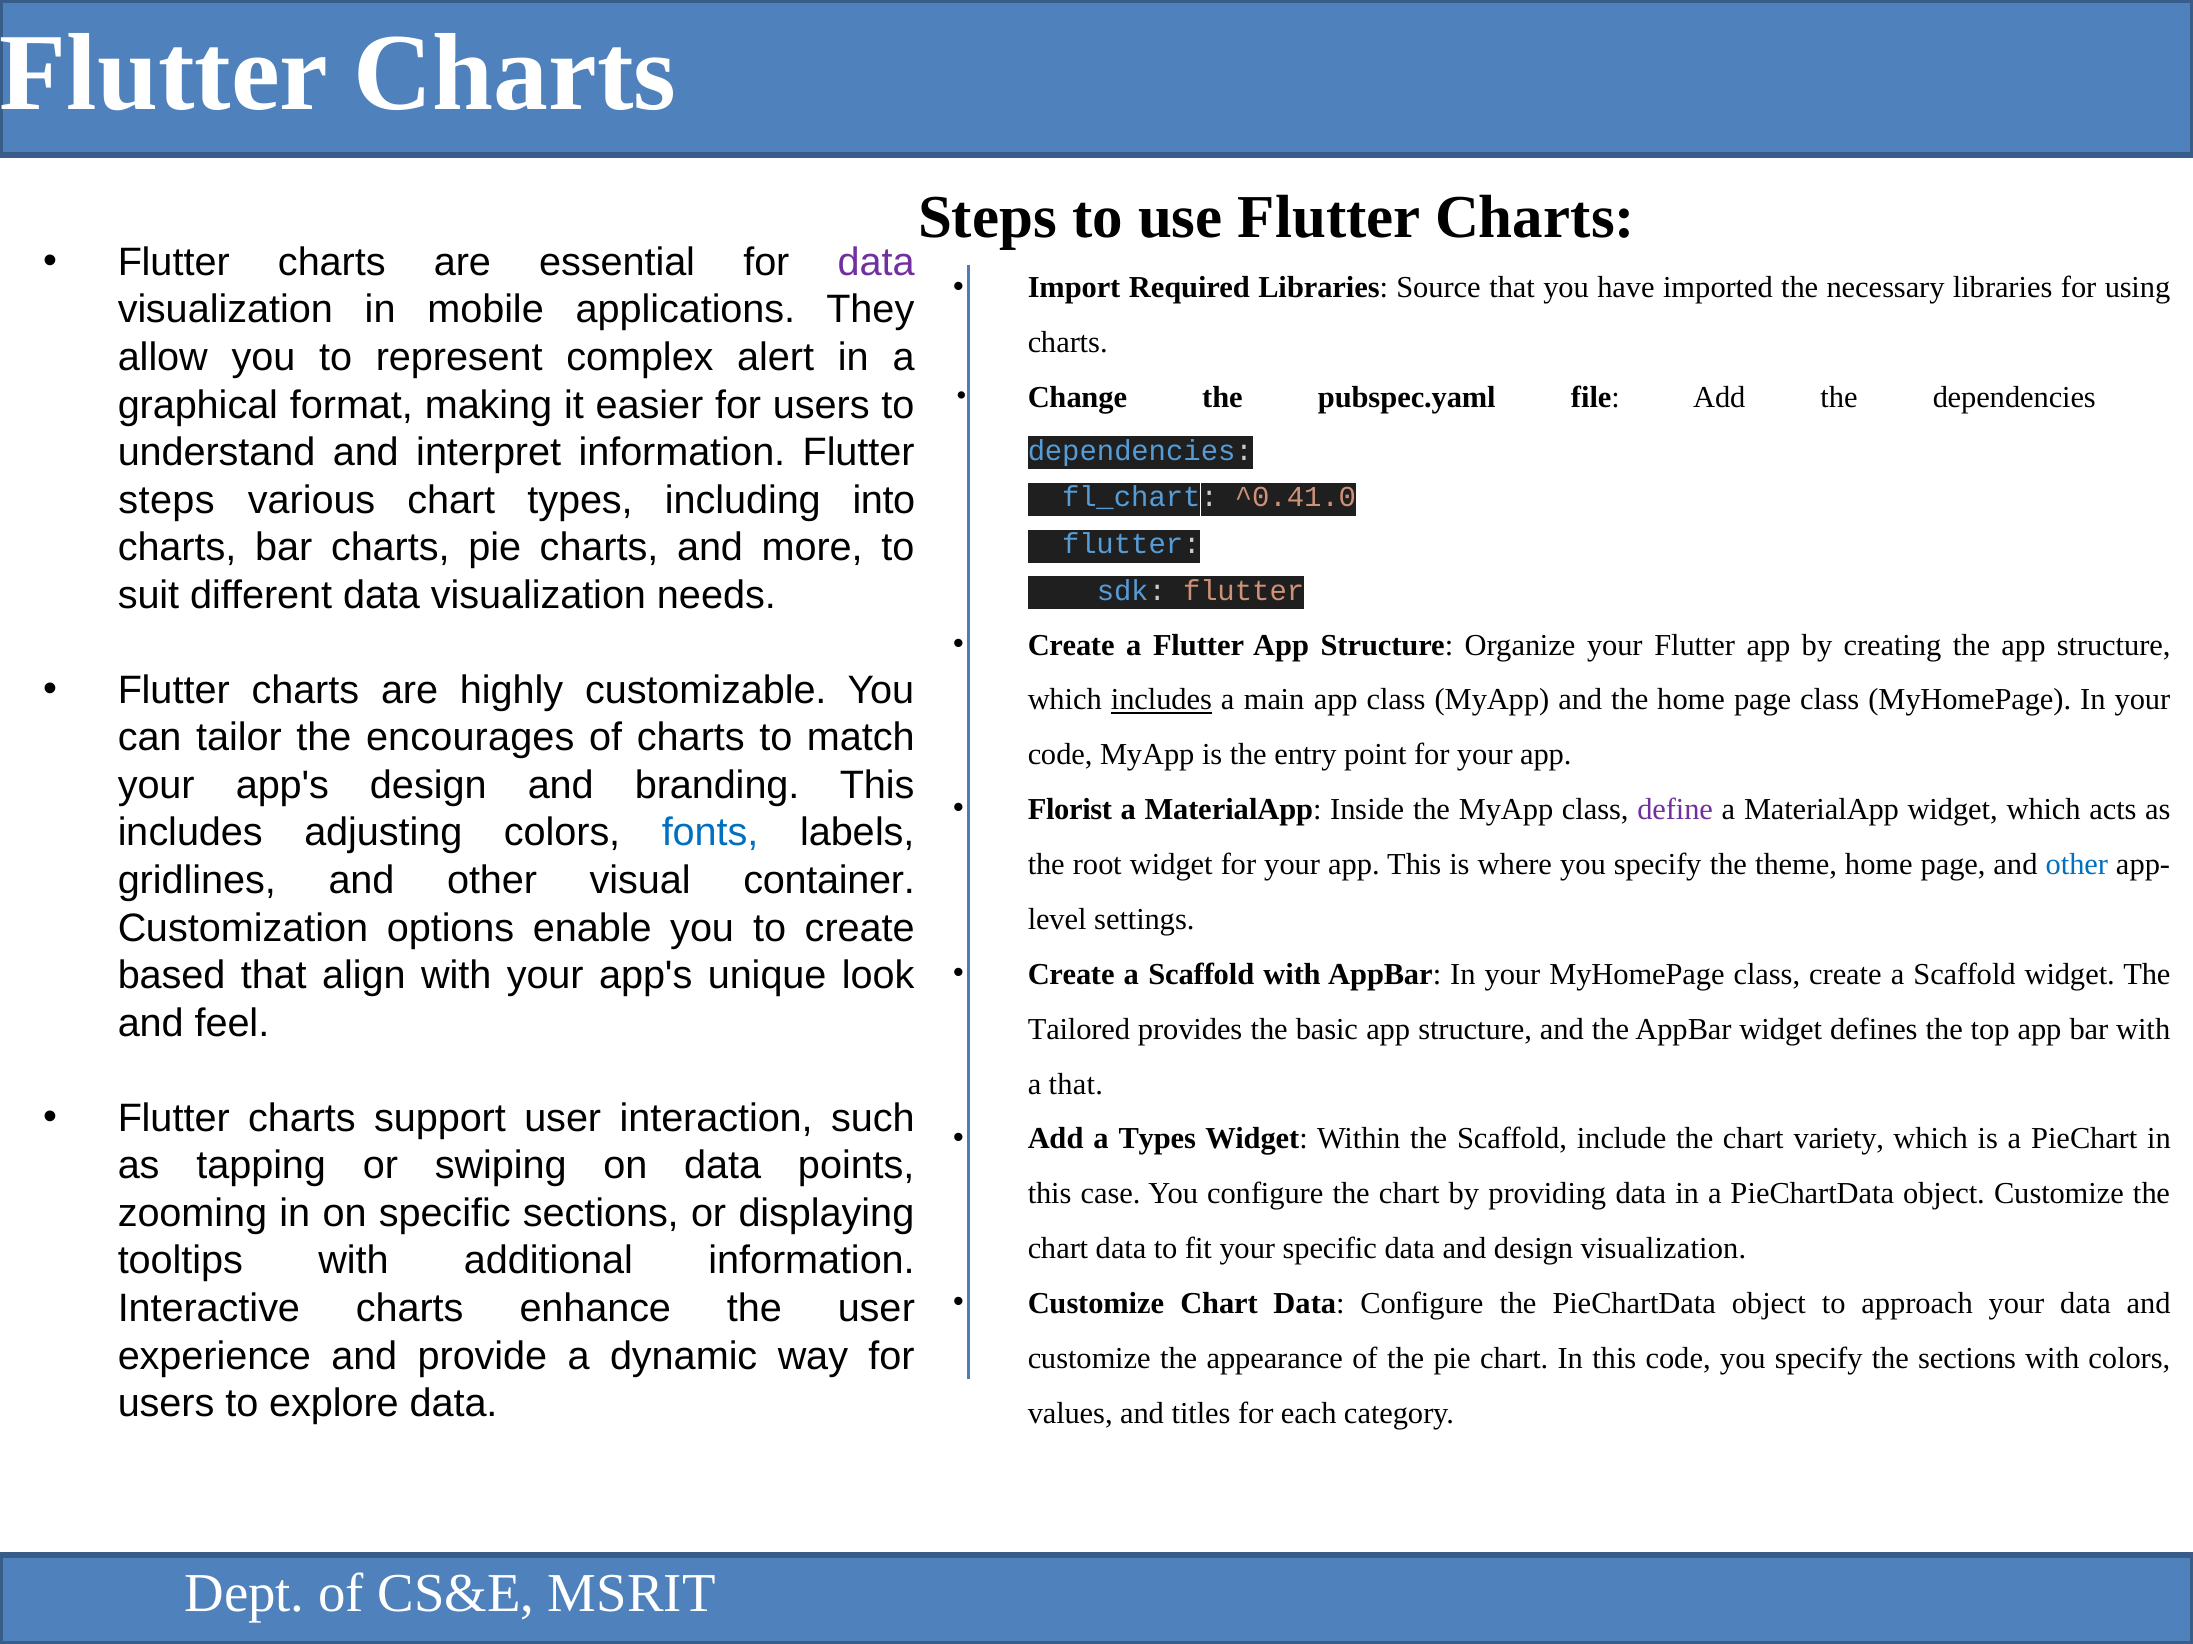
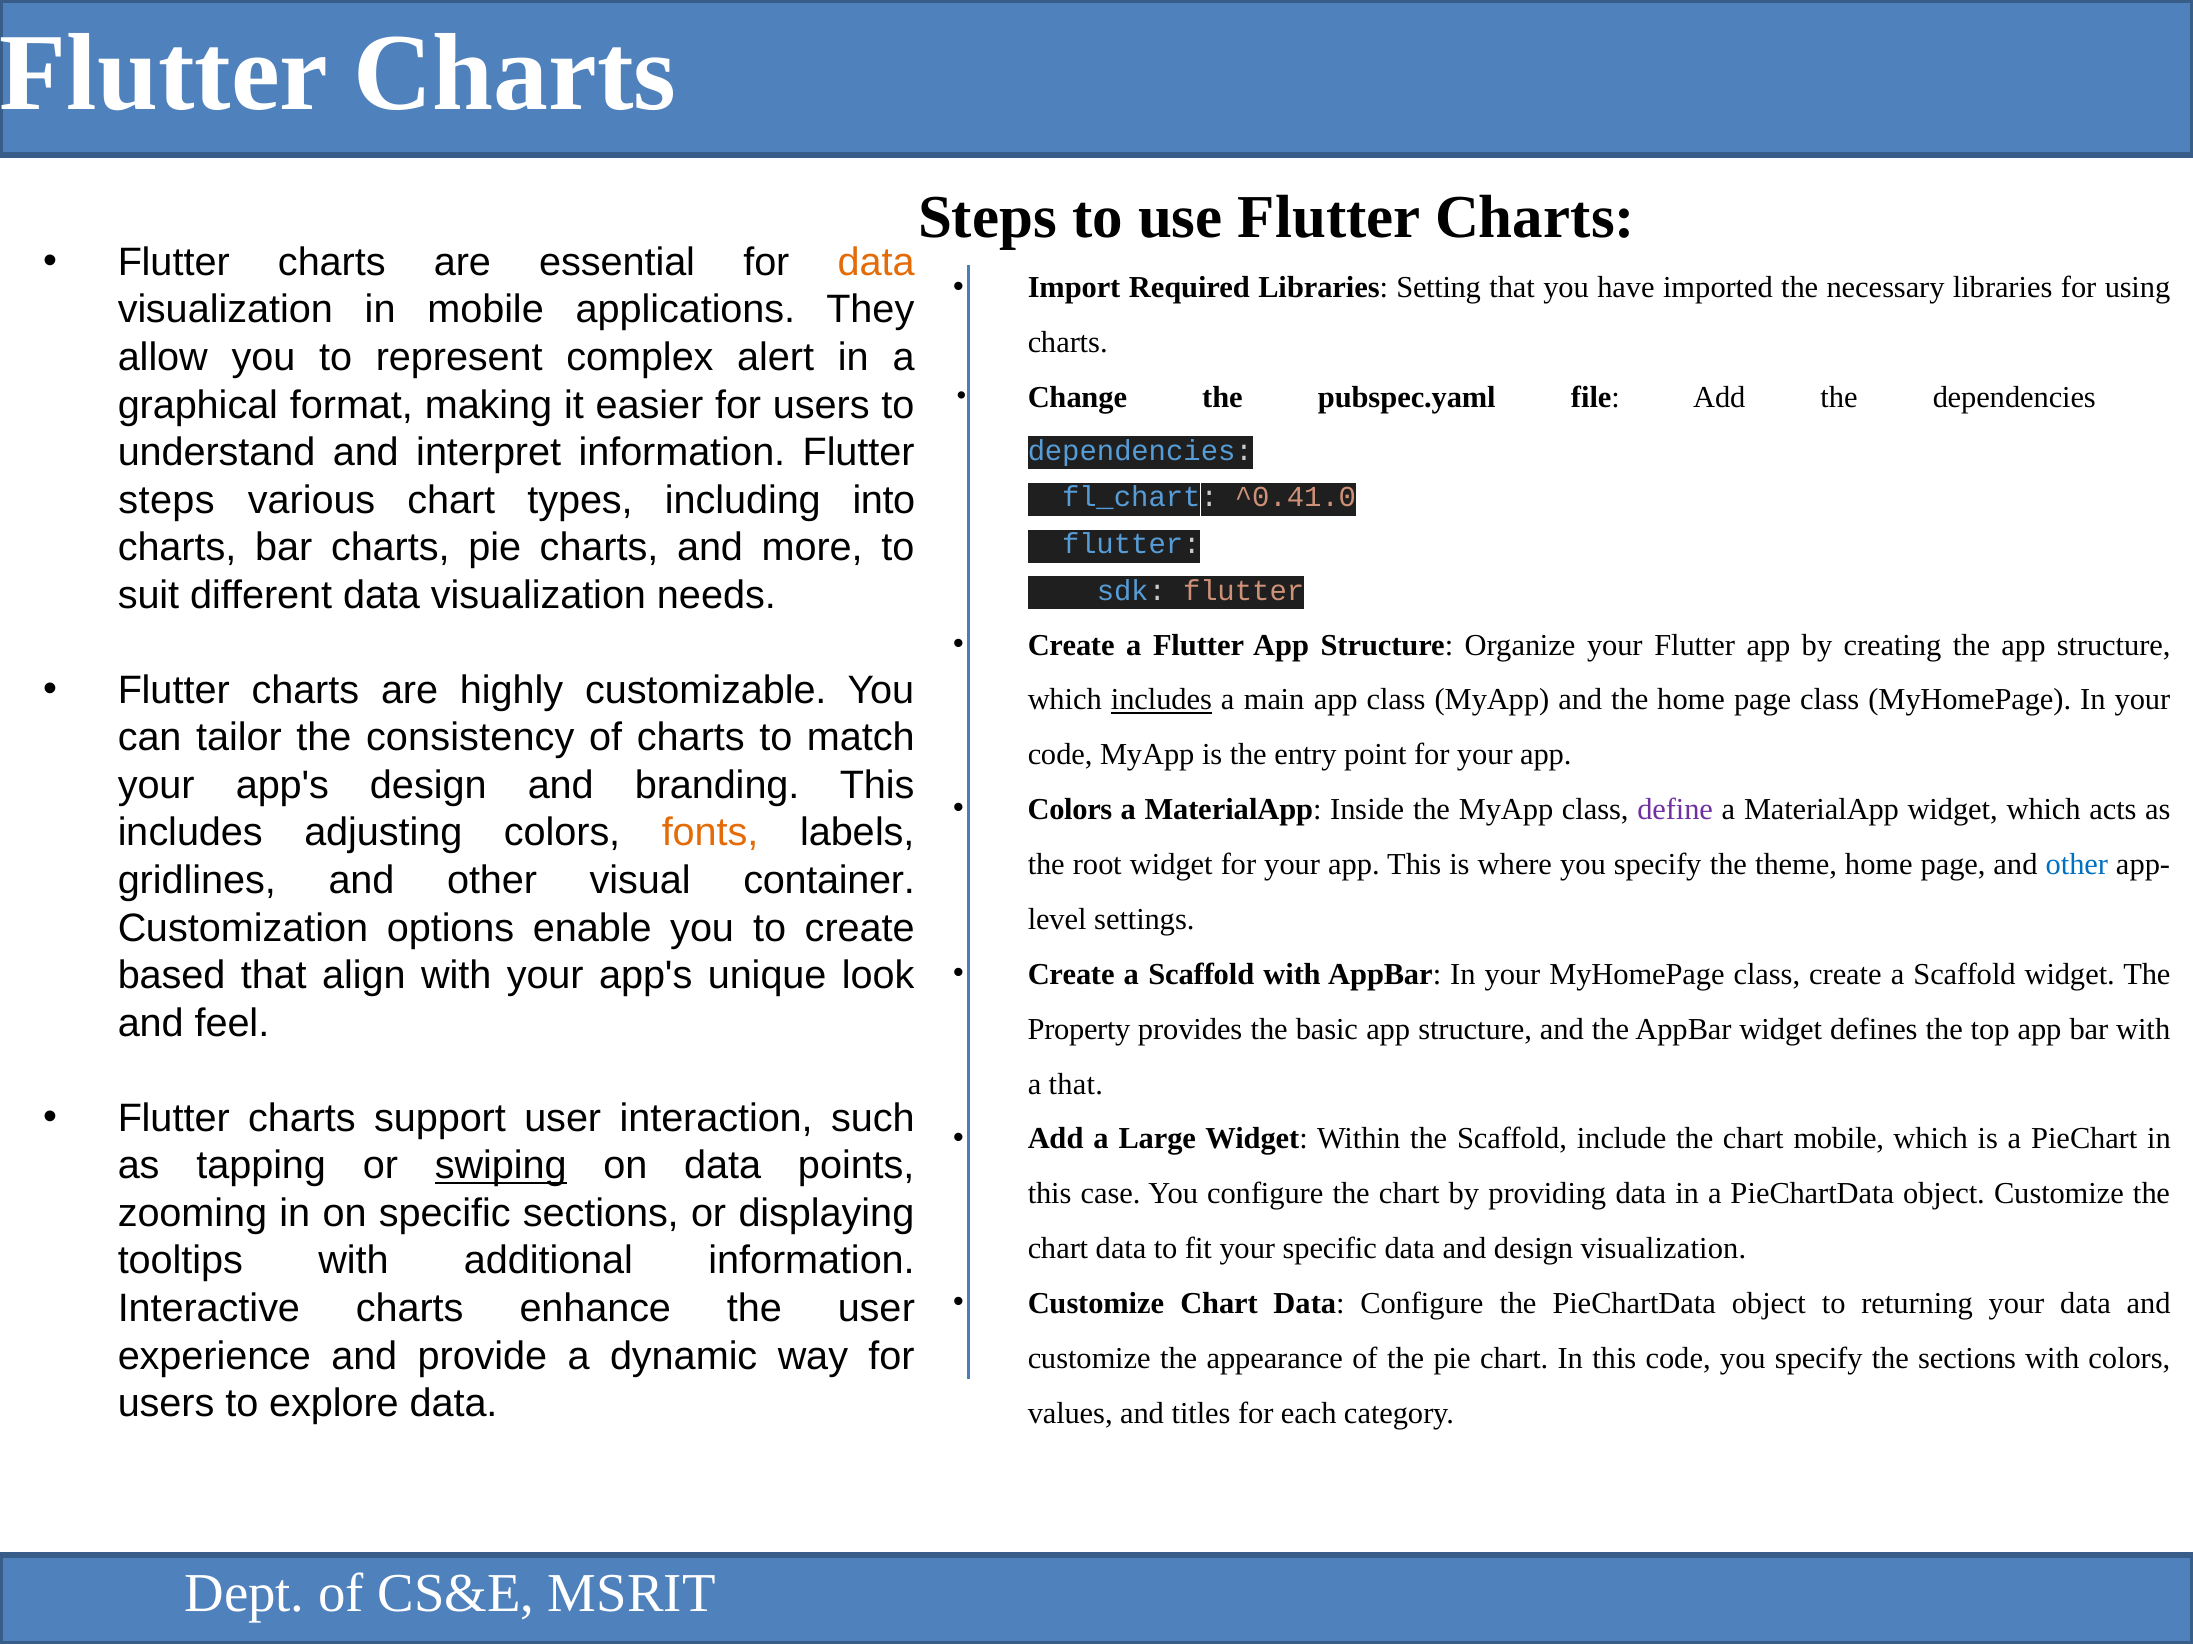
data colour: purple -> orange (876, 262)
Source: Source -> Setting (1439, 288)
encourages: encourages -> consistency (470, 738)
Florist: Florist -> Colors (1070, 810)
fonts colour: blue -> orange (710, 833)
Tailored: Tailored -> Property (1079, 1030)
a Types: Types -> Large (1157, 1139)
chart variety: variety -> mobile (1839, 1139)
swiping underline: none -> present (501, 1166)
approach: approach -> returning (1917, 1304)
